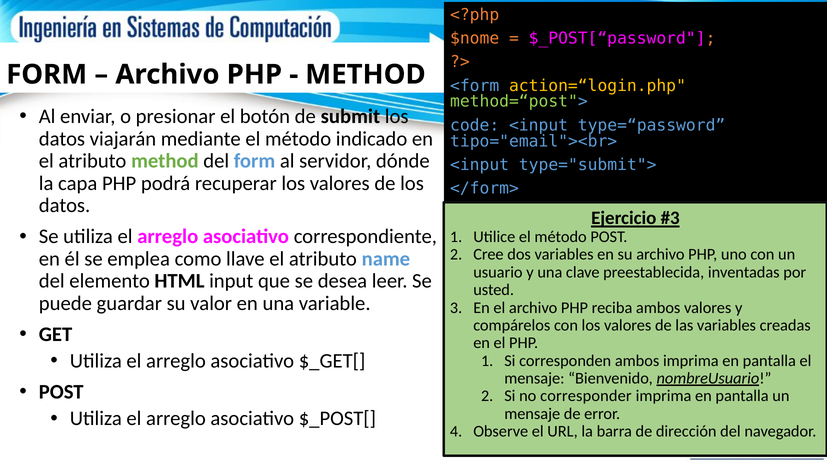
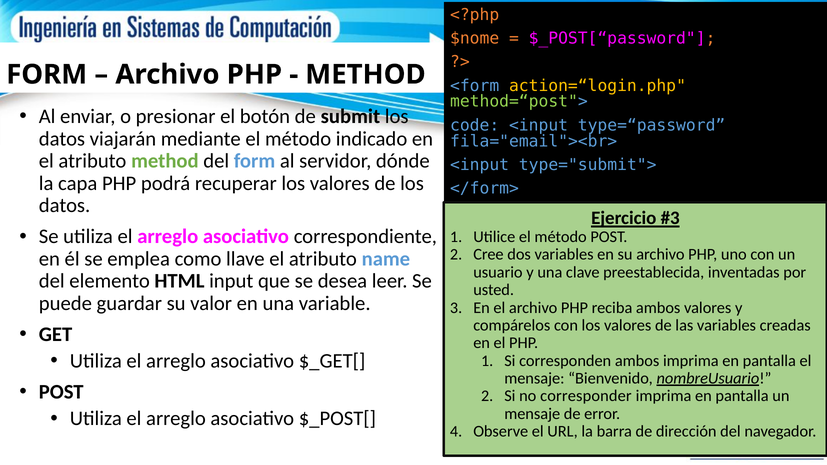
tipo="email"><br>: tipo="email"><br> -> fila="email"><br> (534, 141)
